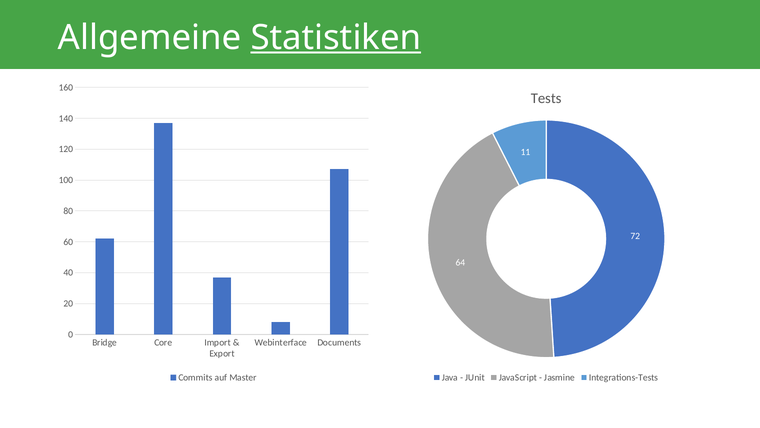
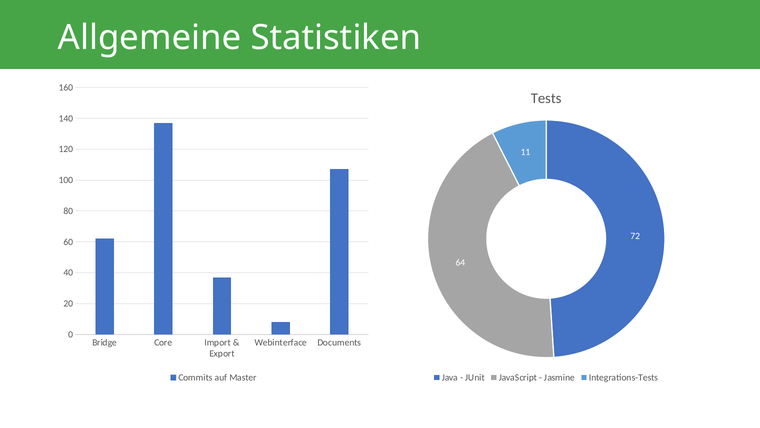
Statistiken underline: present -> none (336, 38)
